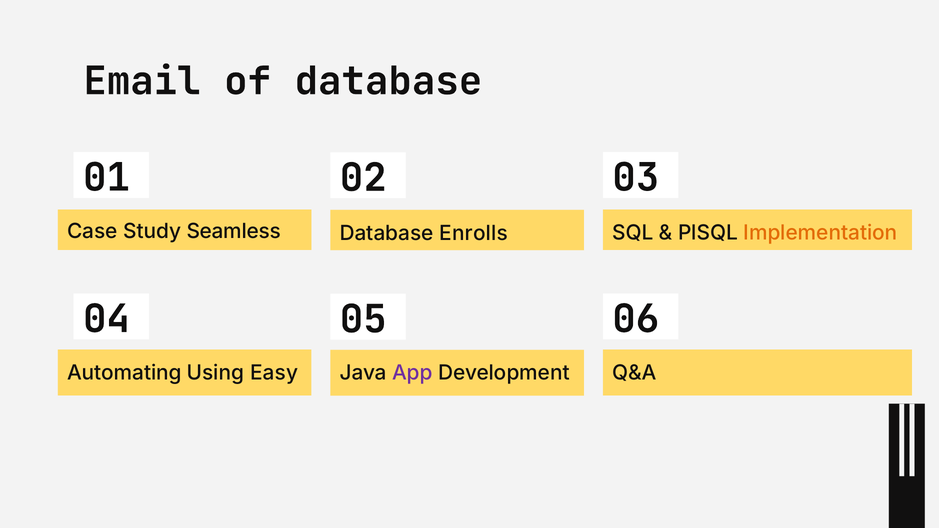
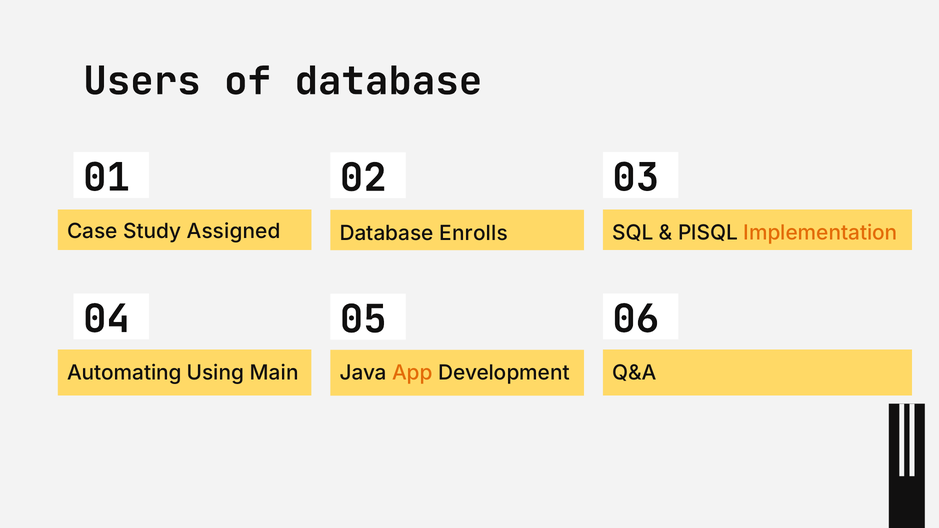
Email: Email -> Users (142, 81)
Seamless: Seamless -> Assigned (234, 231)
Easy: Easy -> Main (274, 373)
App colour: purple -> orange (412, 373)
